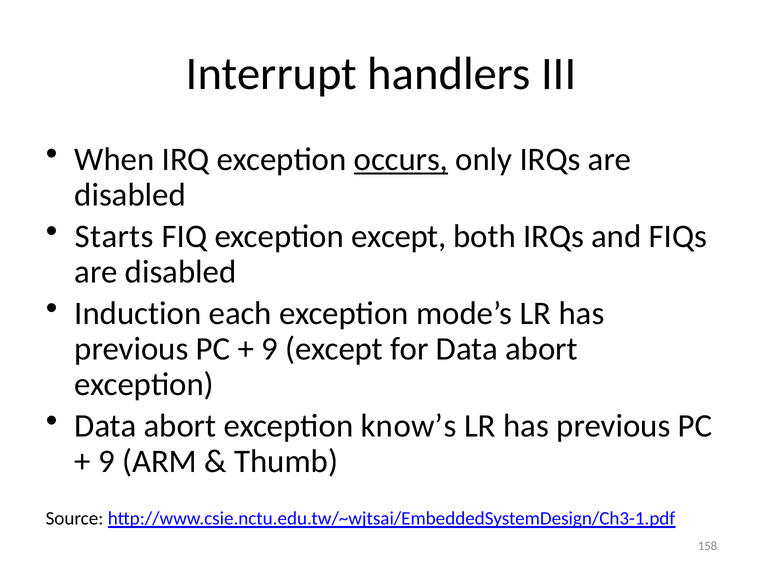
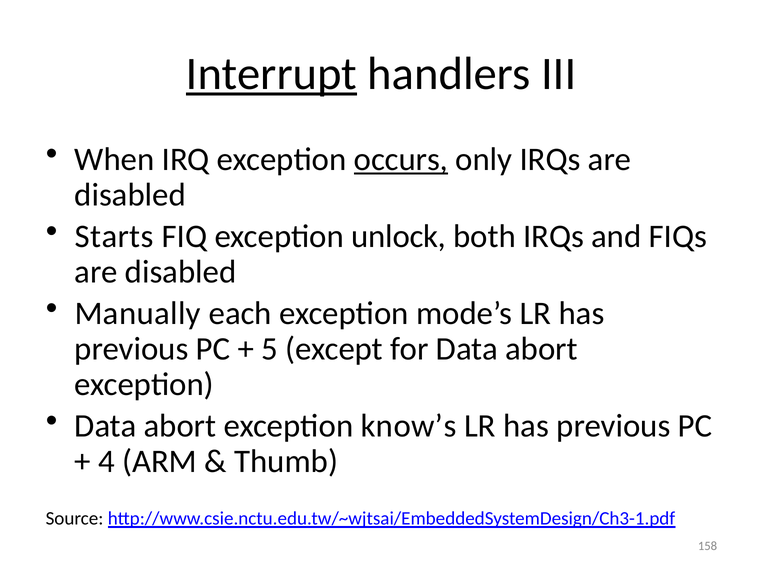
Interrupt underline: none -> present (271, 74)
exception except: except -> unlock (399, 236)
Induction: Induction -> Manually (138, 314)
9: 9 -> 5 (270, 349)
9: 9 -> 4 (106, 462)
